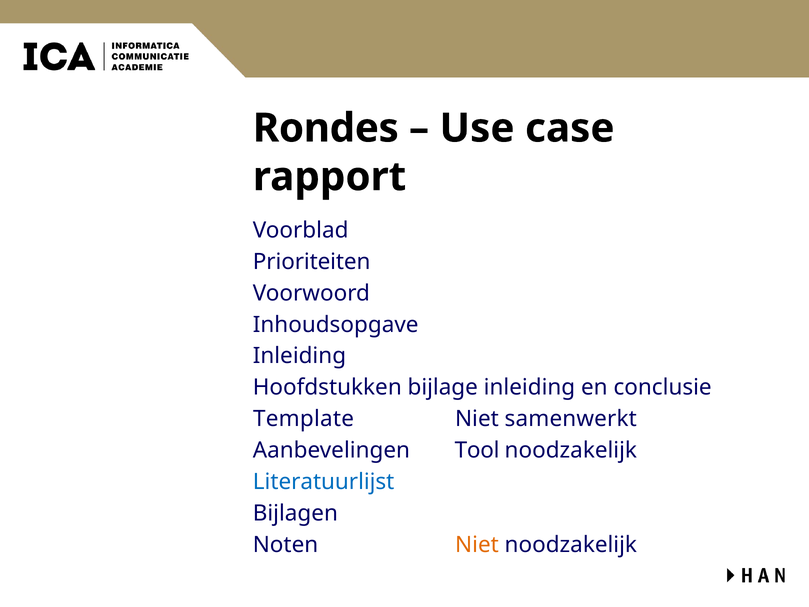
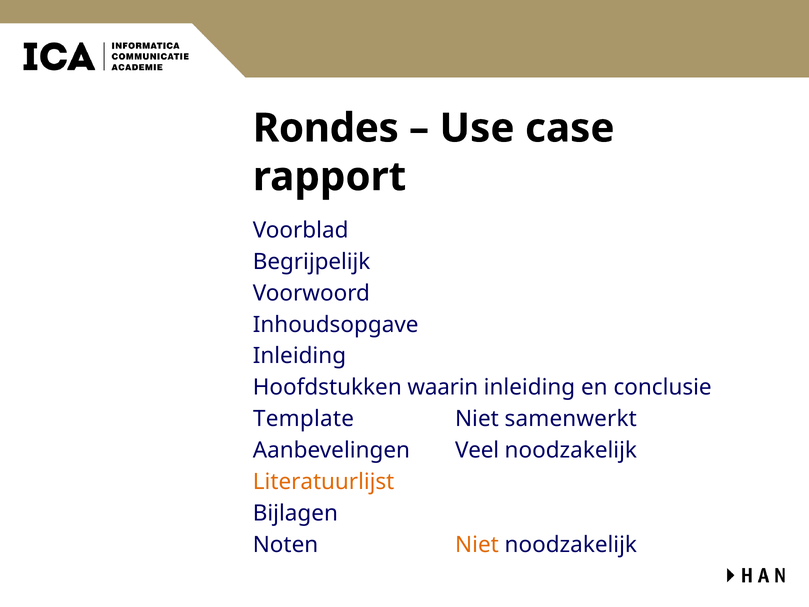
Prioriteiten: Prioriteiten -> Begrijpelijk (312, 262)
bijlage: bijlage -> waarin (443, 387)
Tool: Tool -> Veel (477, 450)
Literatuurlijst colour: blue -> orange (324, 482)
